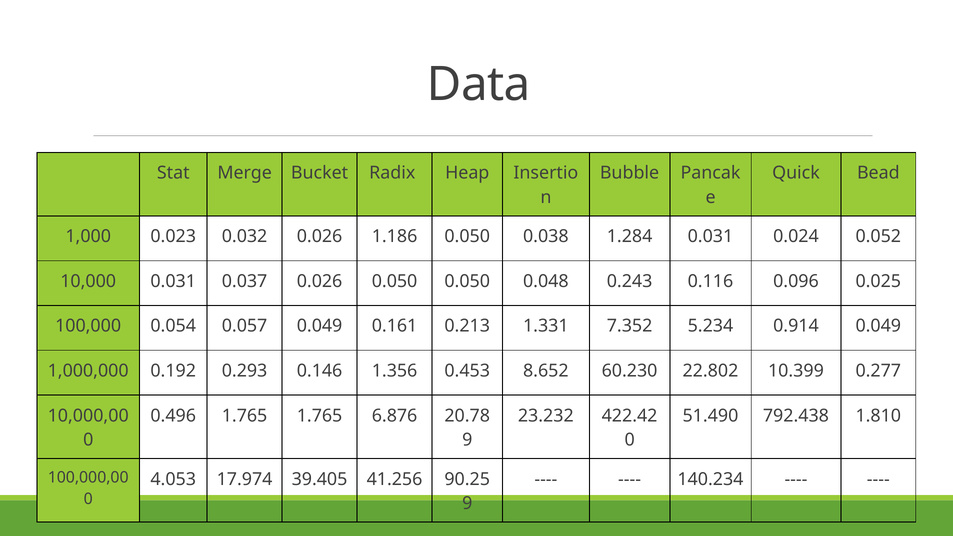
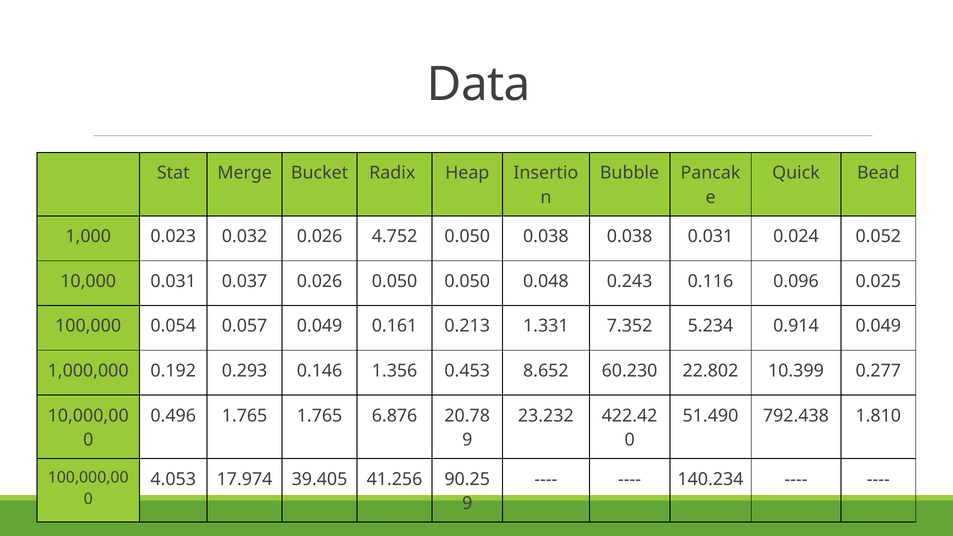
1.186: 1.186 -> 4.752 (395, 237)
0.038 1.284: 1.284 -> 0.038 (630, 237)
